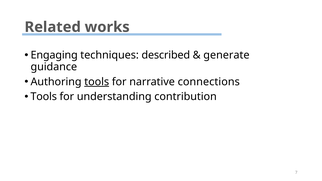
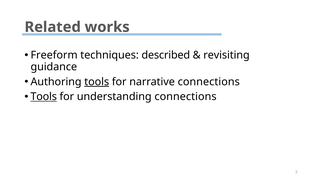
Engaging: Engaging -> Freeform (54, 55)
generate: generate -> revisiting (226, 55)
Tools underline: none -> present (44, 97)
understanding contribution: contribution -> connections (185, 97)
